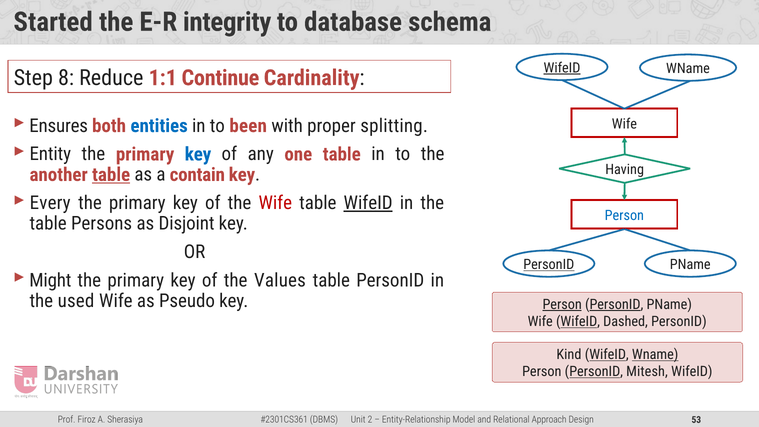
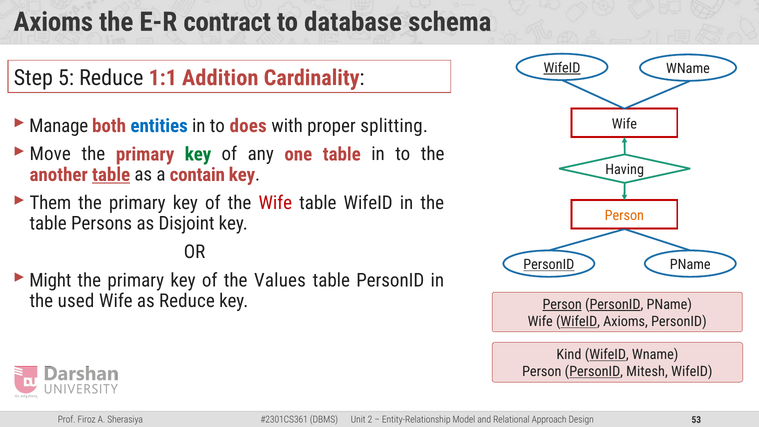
Started: Started -> Axioms (53, 22)
integrity: integrity -> contract (227, 22)
8: 8 -> 5 (66, 78)
Continue: Continue -> Addition (220, 78)
Ensures: Ensures -> Manage (59, 126)
been: been -> does (248, 126)
Entity: Entity -> Move (50, 154)
key colour: blue -> green (198, 154)
Every: Every -> Them (50, 203)
WifeID underline: present -> none (368, 203)
Person colour: blue -> orange (624, 215)
as Pseudo: Pseudo -> Reduce (187, 301)
WifeID Dashed: Dashed -> Axioms (626, 321)
Wname underline: present -> none (655, 355)
